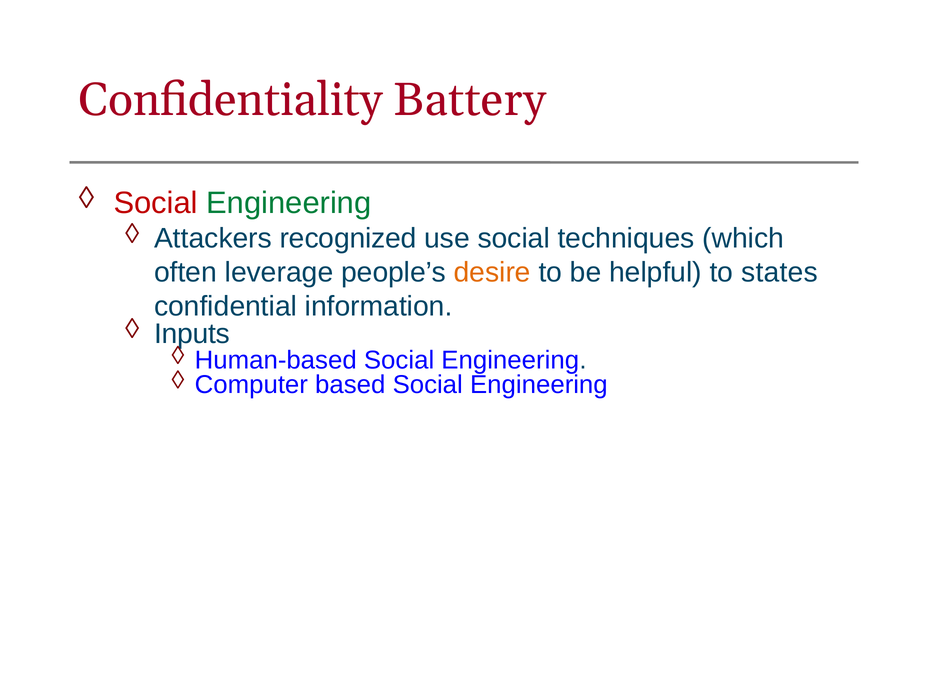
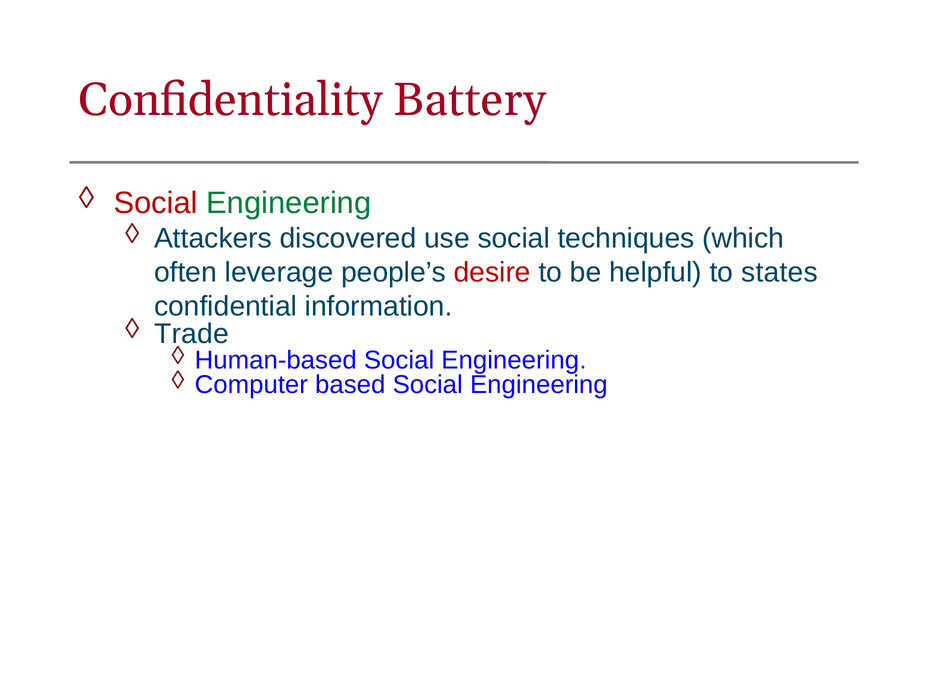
recognized: recognized -> discovered (348, 238)
desire colour: orange -> red (492, 273)
Inputs: Inputs -> Trade (192, 334)
